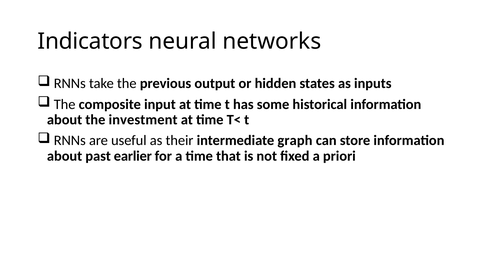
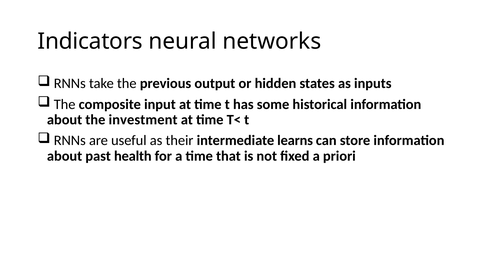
graph: graph -> learns (295, 141)
earlier: earlier -> health (133, 156)
